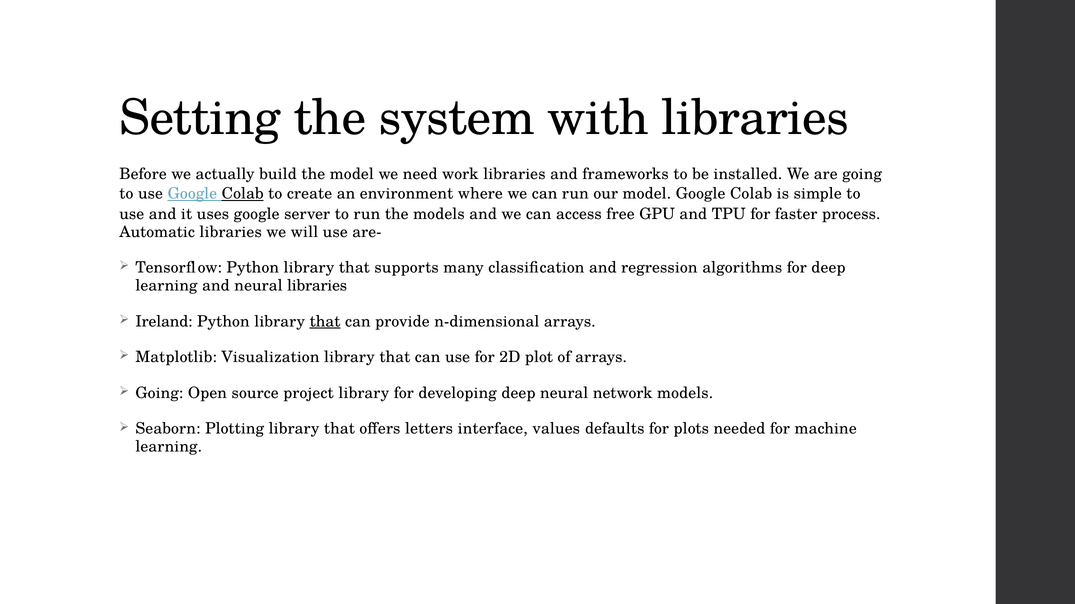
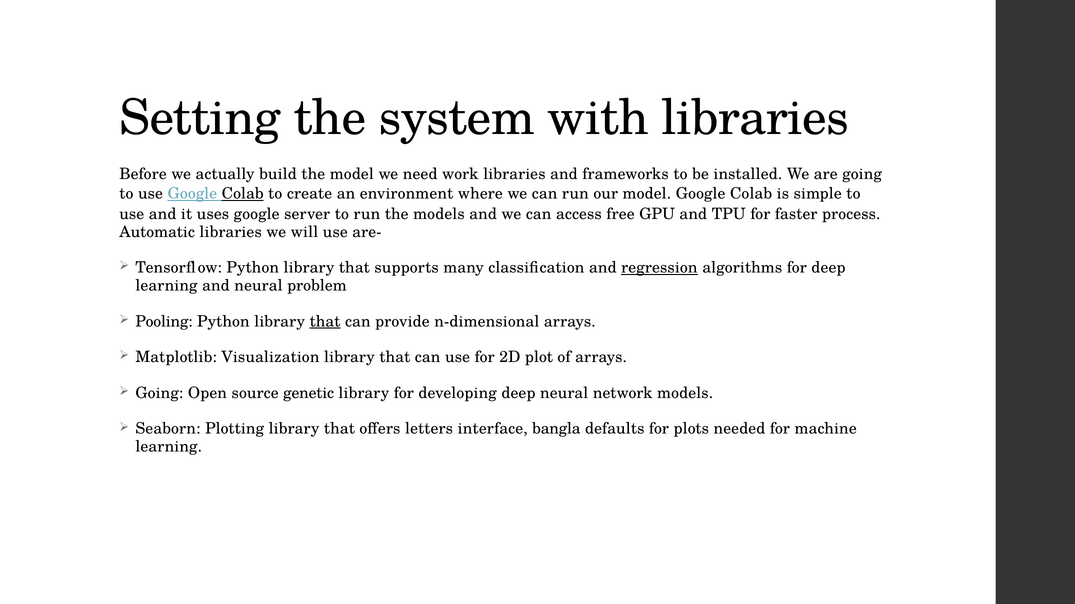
regression underline: none -> present (659, 268)
neural libraries: libraries -> problem (317, 286)
Ireland: Ireland -> Pooling (164, 322)
project: project -> genetic (309, 393)
values: values -> bangla (556, 429)
